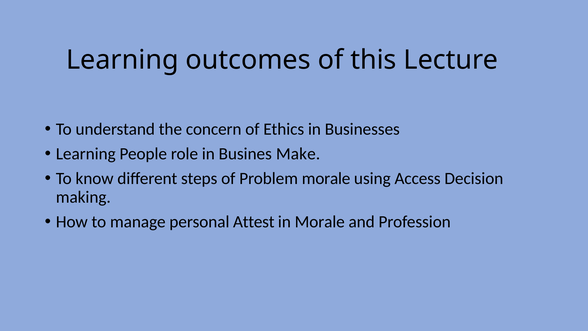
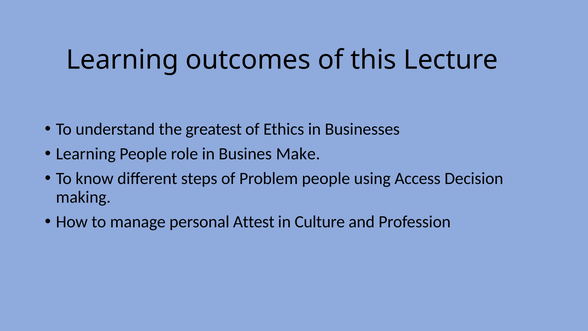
concern: concern -> greatest (214, 129)
Problem morale: morale -> people (326, 178)
in Morale: Morale -> Culture (320, 222)
